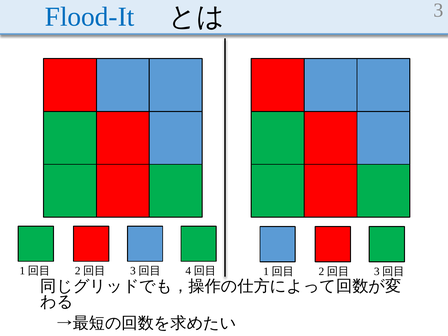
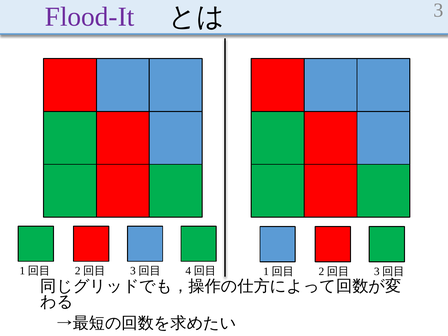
Flood-It colour: blue -> purple (90, 17)
